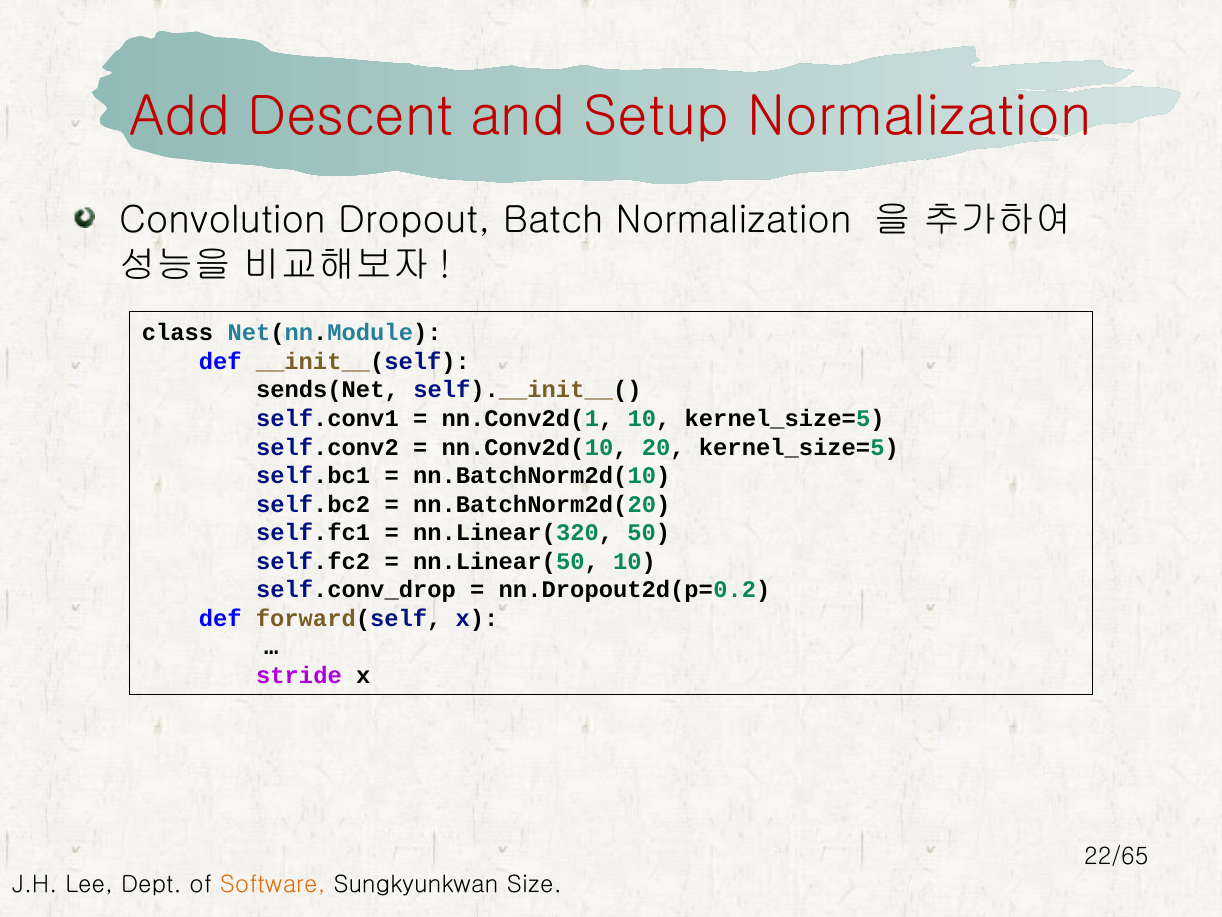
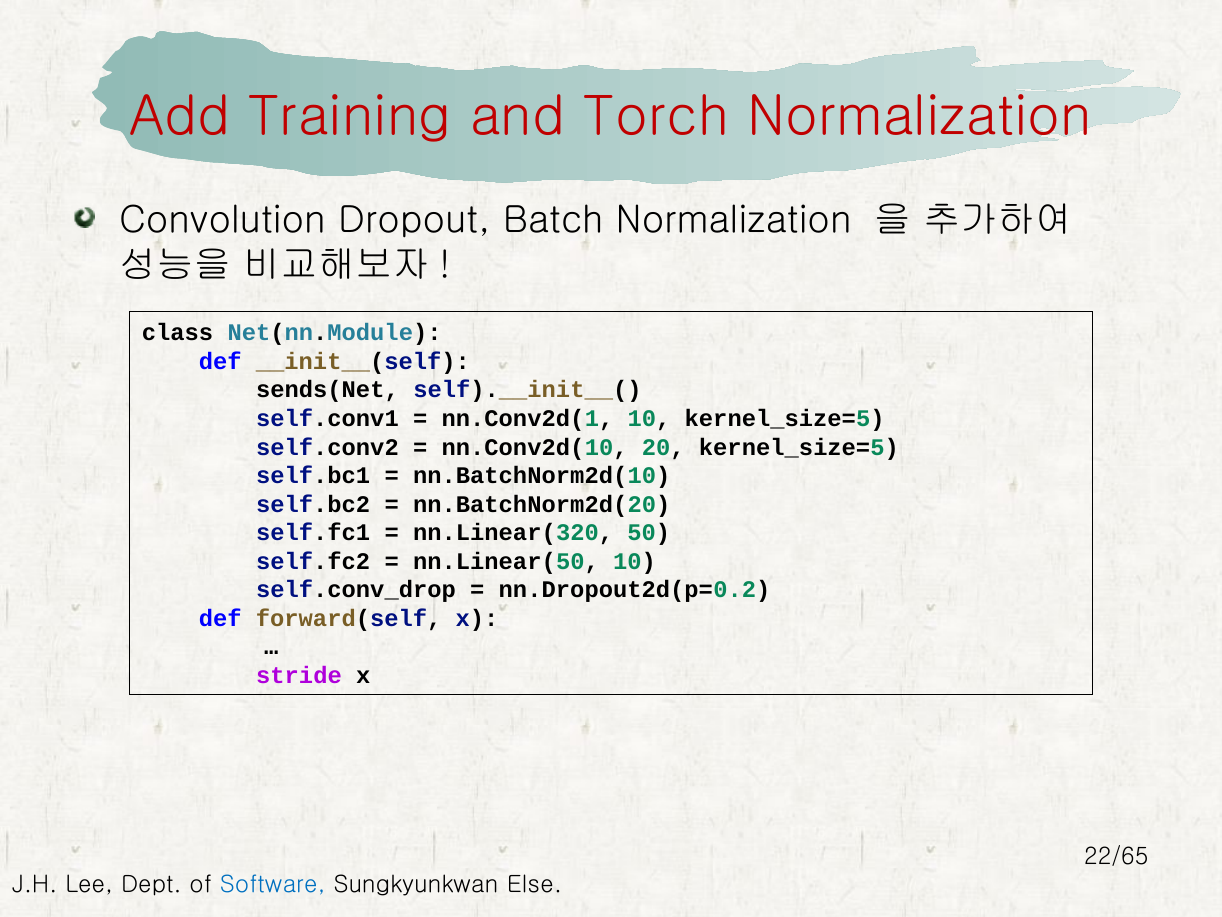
Descent: Descent -> Training (350, 117)
Setup: Setup -> Torch (656, 117)
Software colour: orange -> blue (273, 884)
Size: Size -> Else (534, 884)
